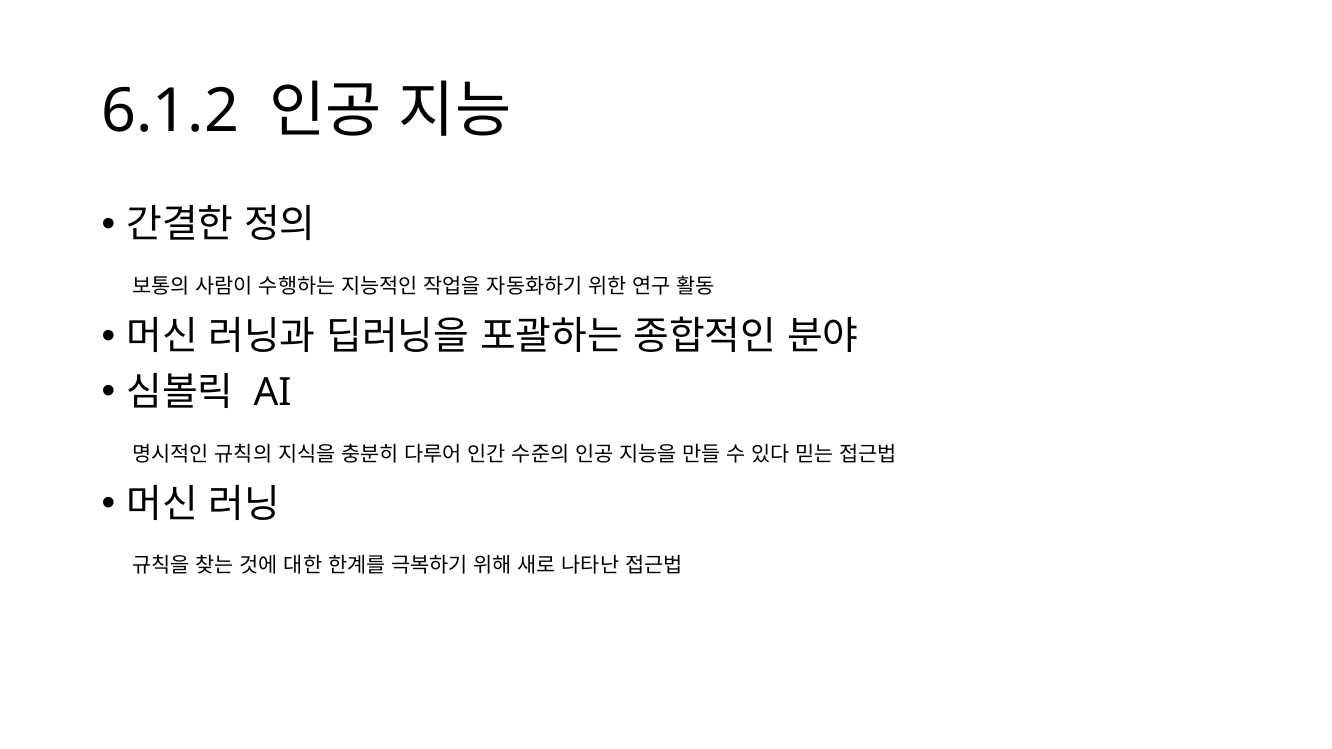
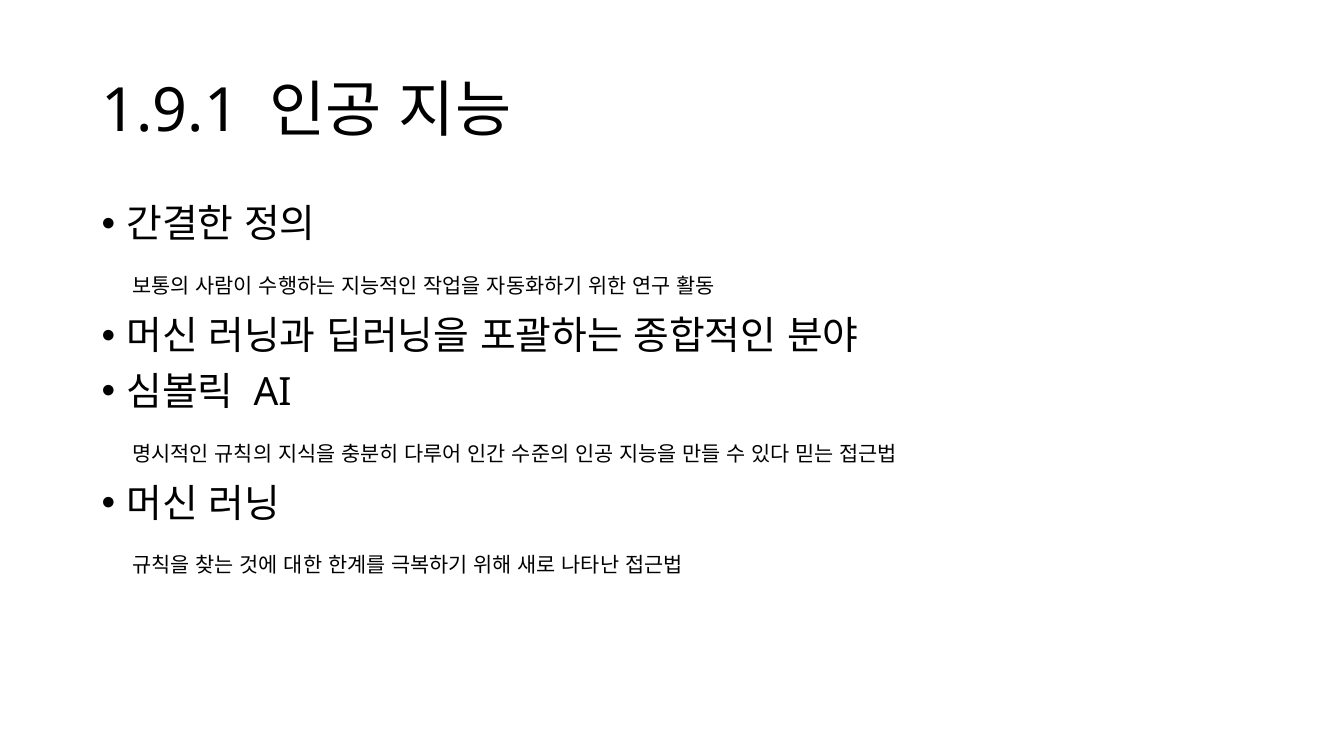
6.1.2: 6.1.2 -> 1.9.1 (170, 112)
